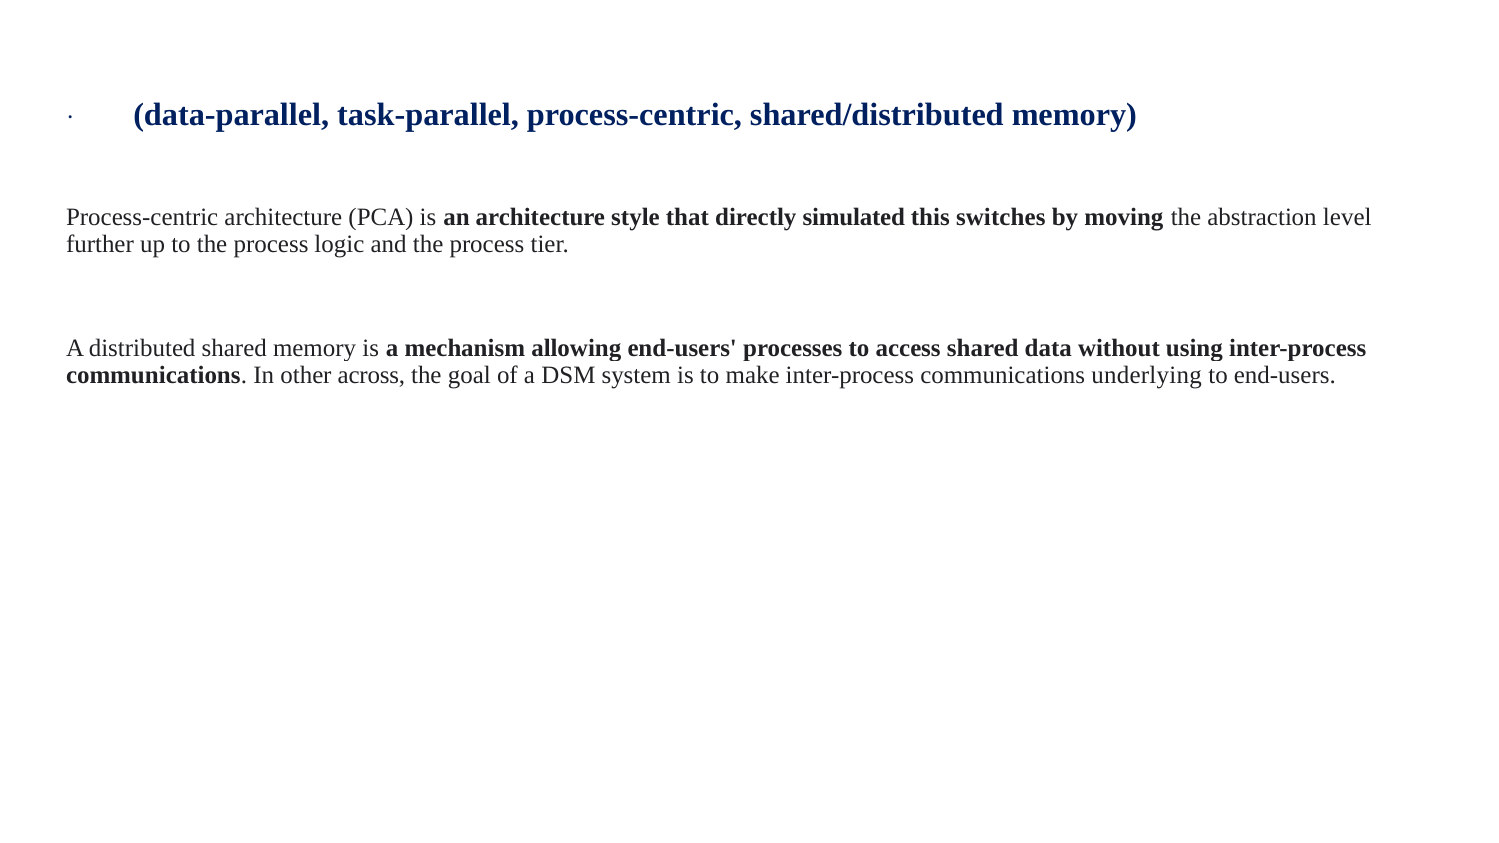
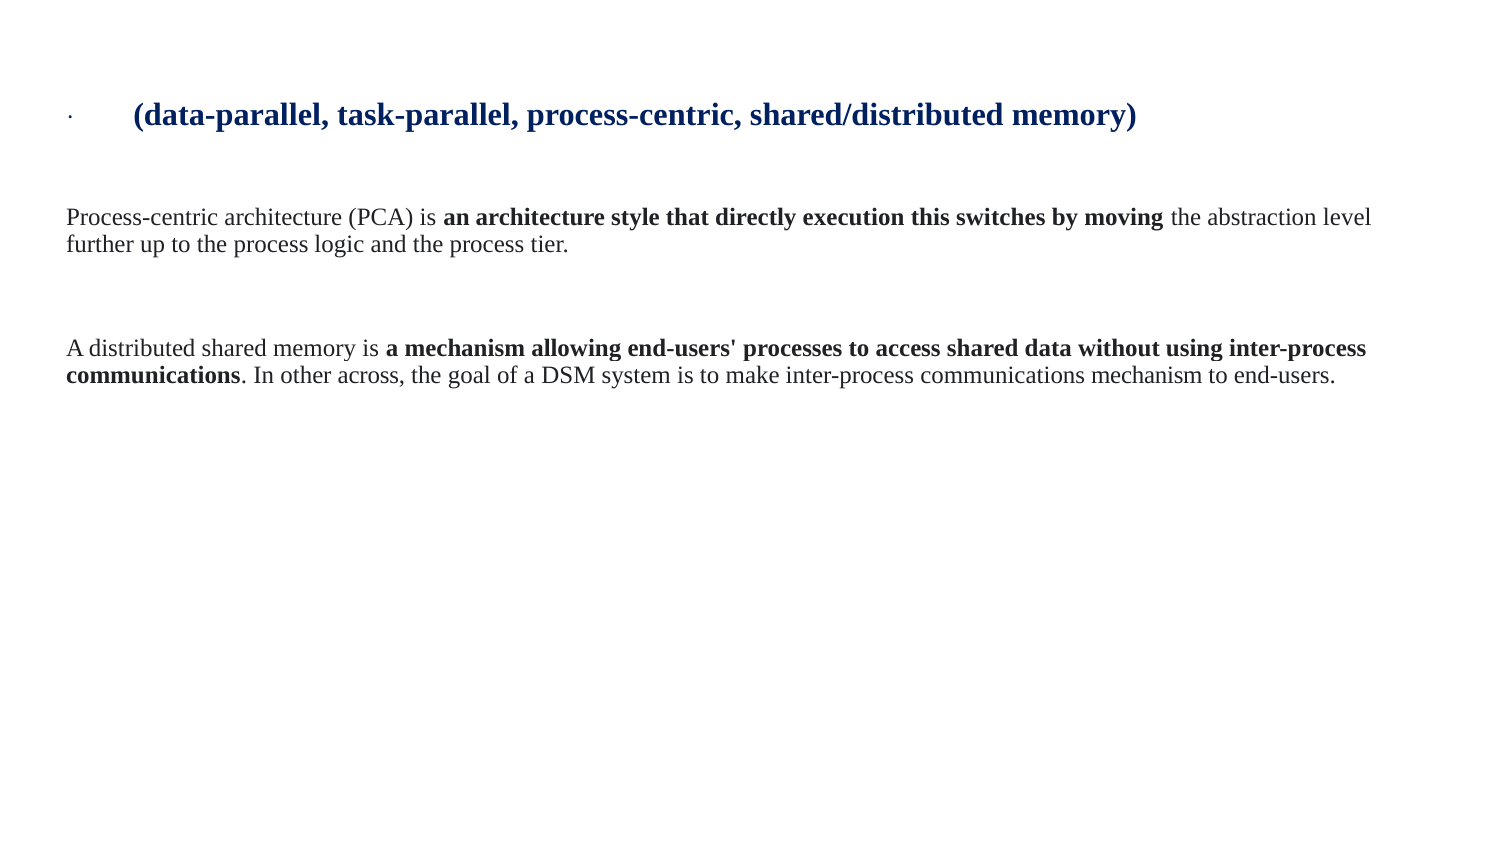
simulated: simulated -> execution (854, 217)
communications underlying: underlying -> mechanism (1147, 375)
